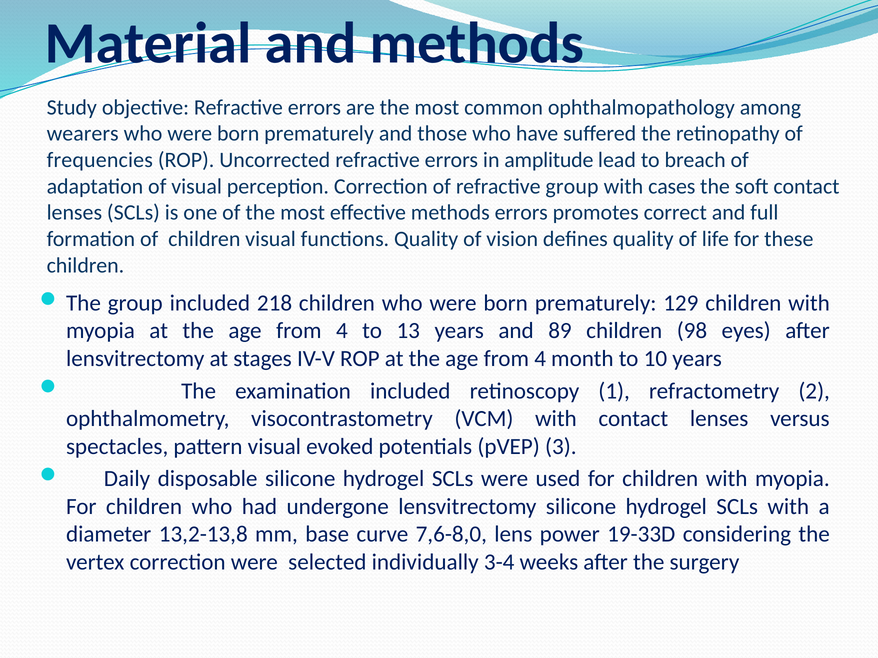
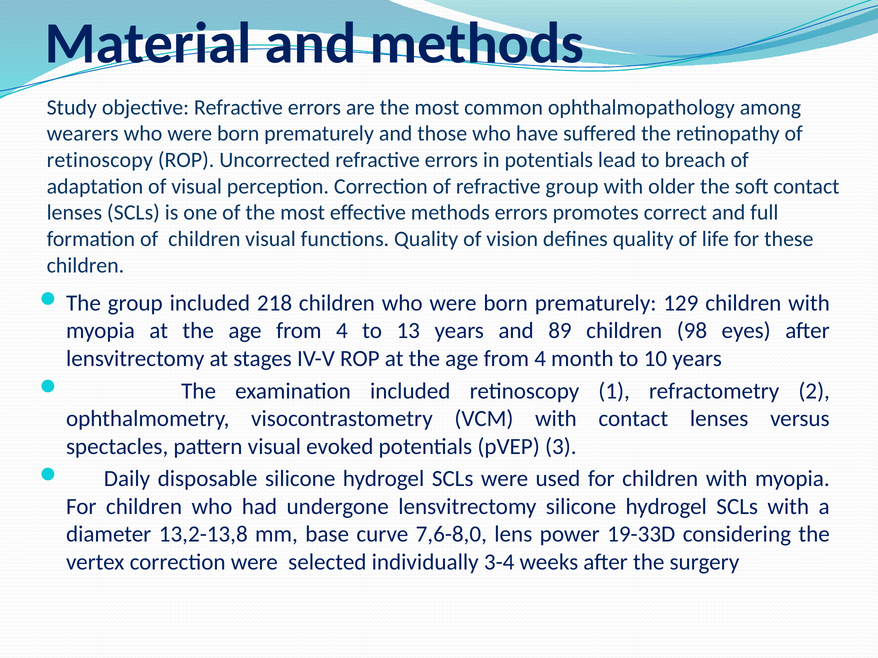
frequencies: frequencies -> retinoscopy (100, 160)
in amplitude: amplitude -> potentials (549, 160)
cases: cases -> older (672, 187)
